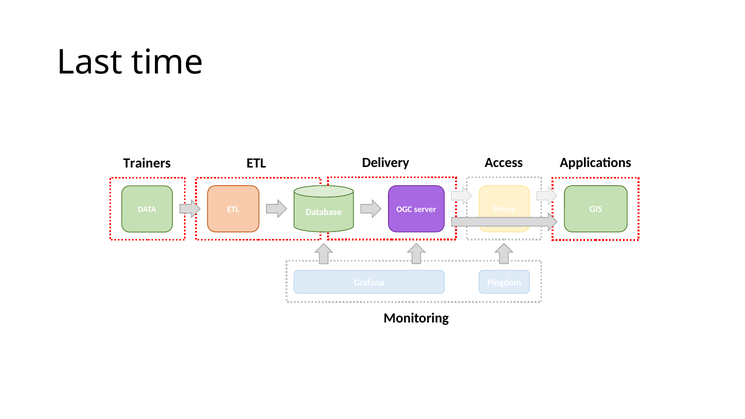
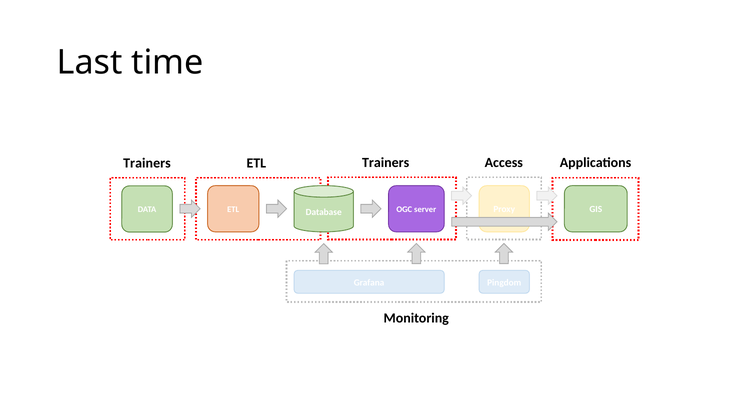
ETL Delivery: Delivery -> Trainers (386, 163)
